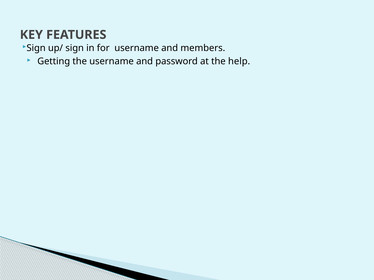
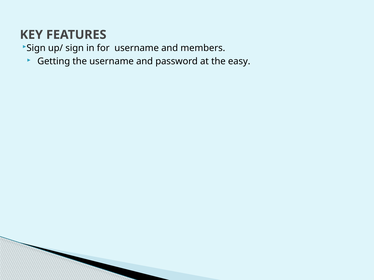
help: help -> easy (239, 62)
